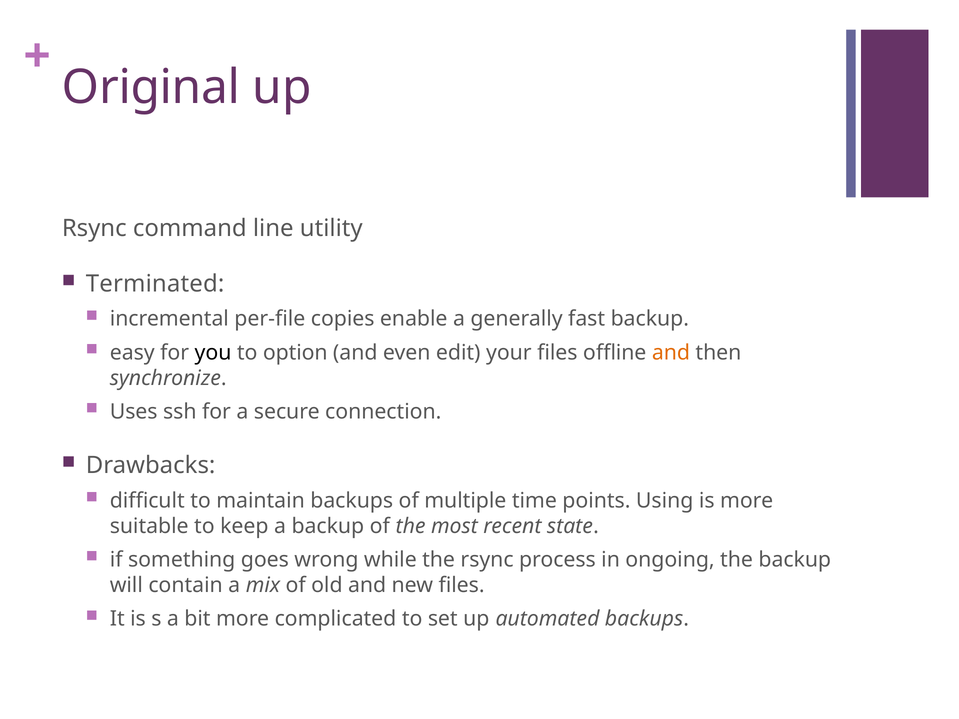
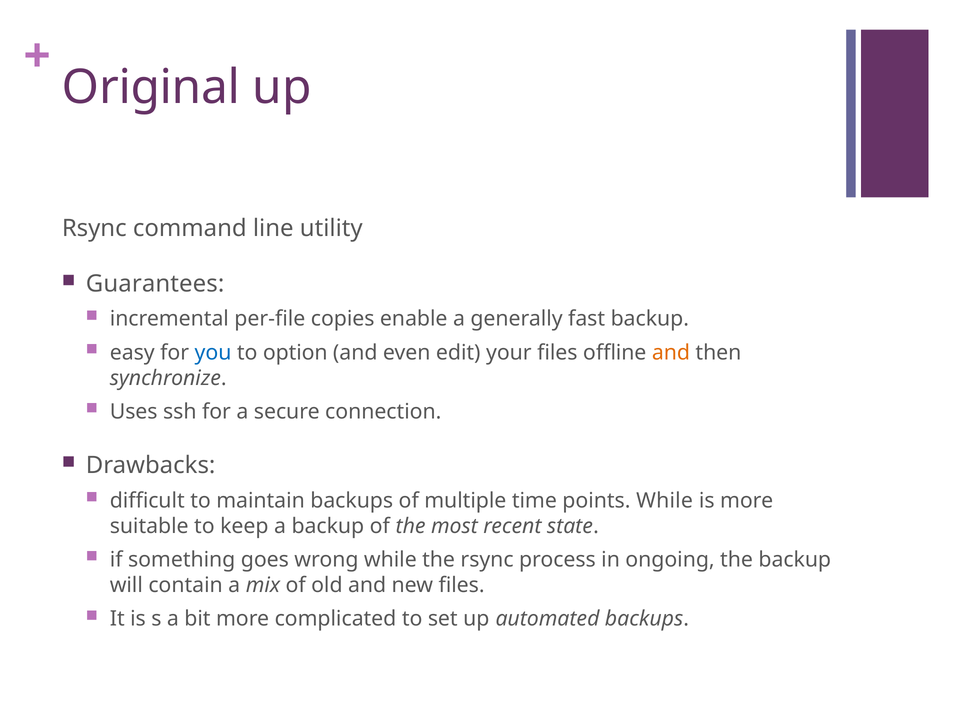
Terminated: Terminated -> Guarantees (155, 284)
you colour: black -> blue (213, 353)
points Using: Using -> While (665, 501)
